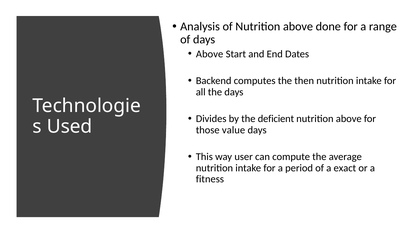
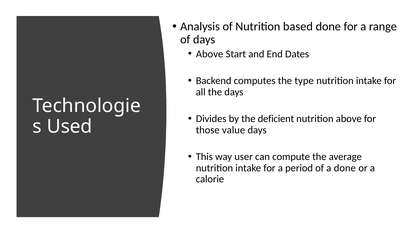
of Nutrition above: above -> based (298, 27)
then: then -> type (304, 81)
a exact: exact -> done (345, 168)
fitness: fitness -> calorie (210, 180)
